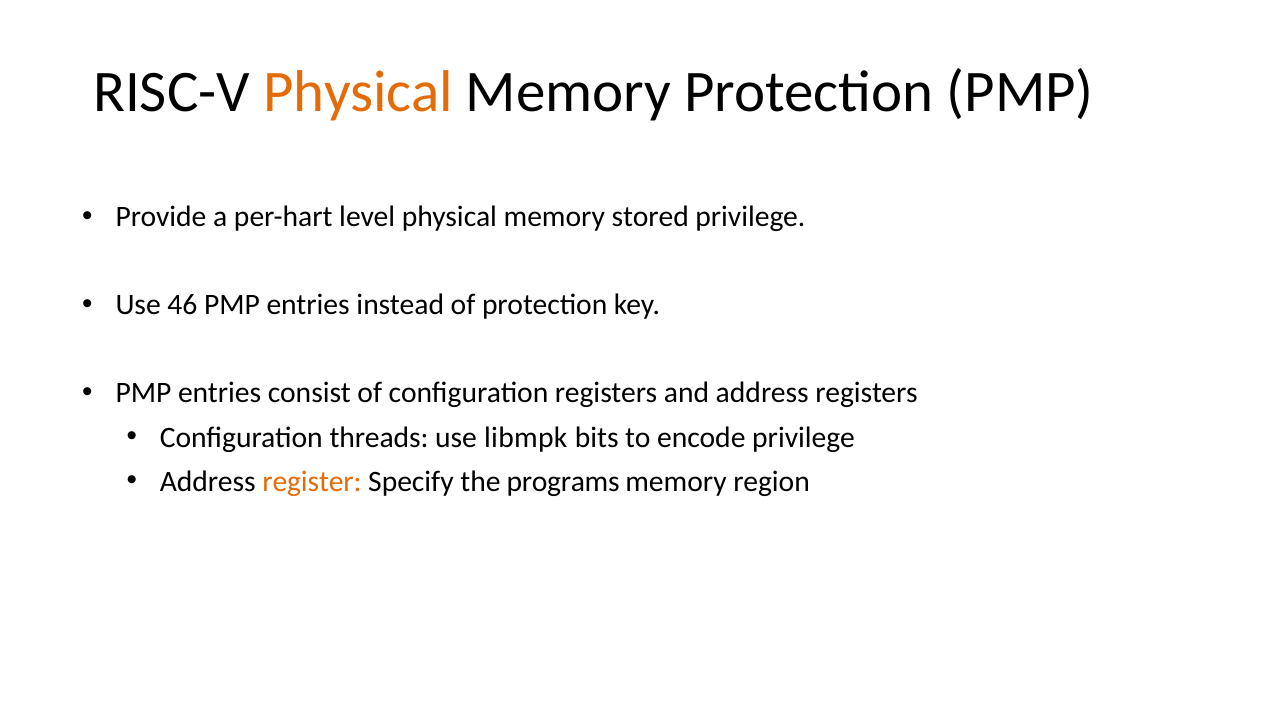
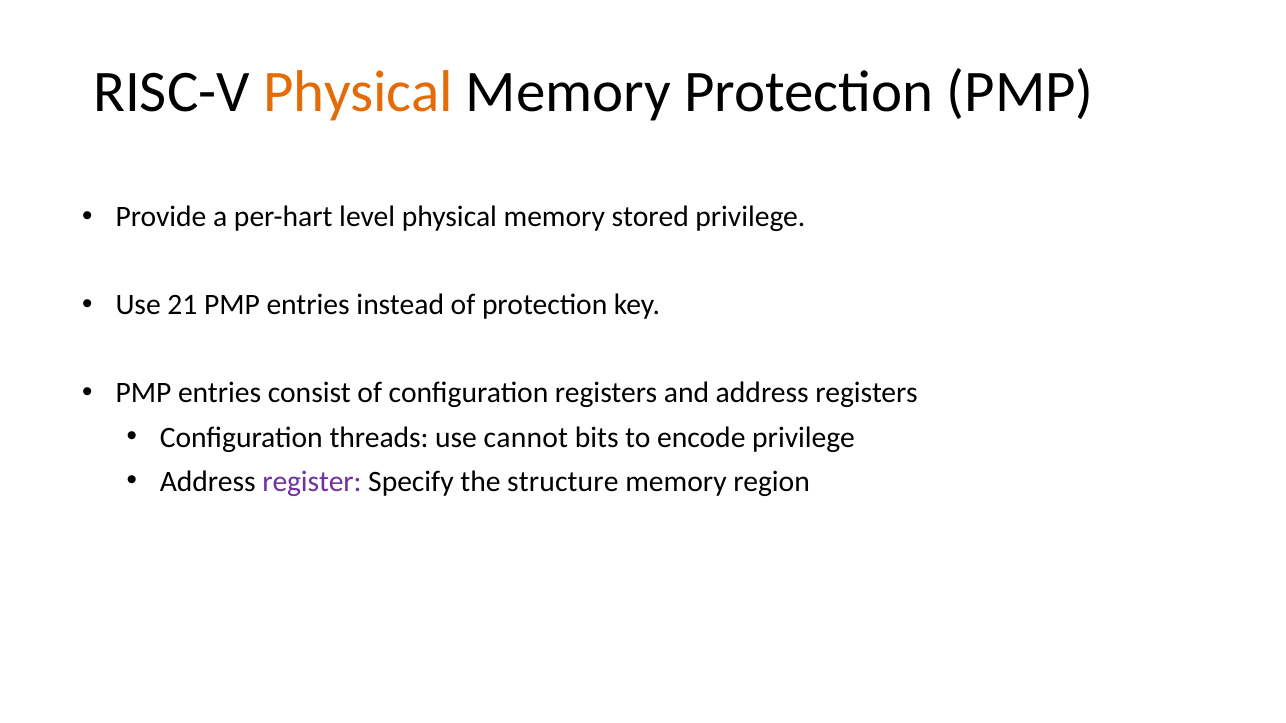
46: 46 -> 21 (182, 305)
libmpk: libmpk -> cannot (526, 437)
register colour: orange -> purple (312, 482)
programs: programs -> structure (563, 482)
